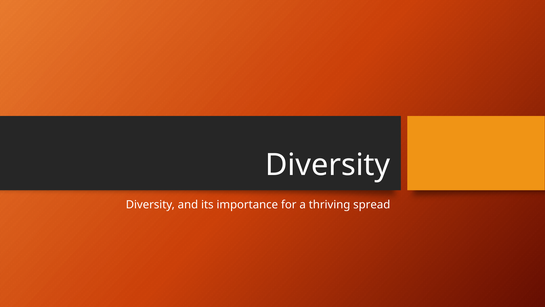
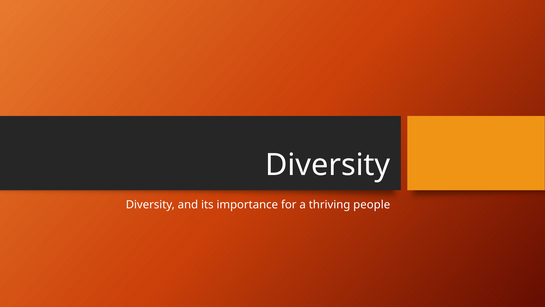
spread: spread -> people (372, 205)
